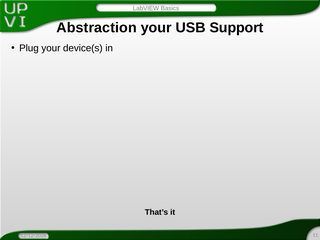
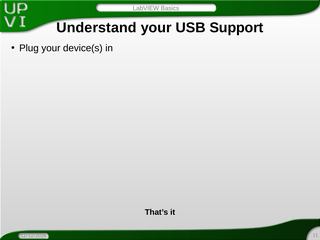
Abstraction: Abstraction -> Understand (97, 28)
